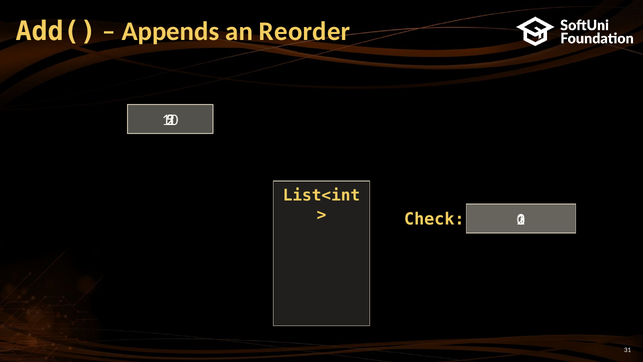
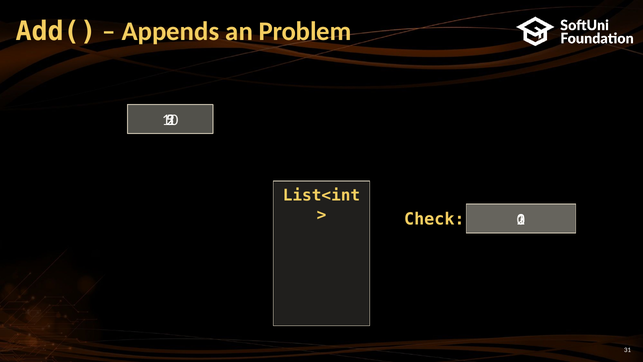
Reorder: Reorder -> Problem (305, 31)
